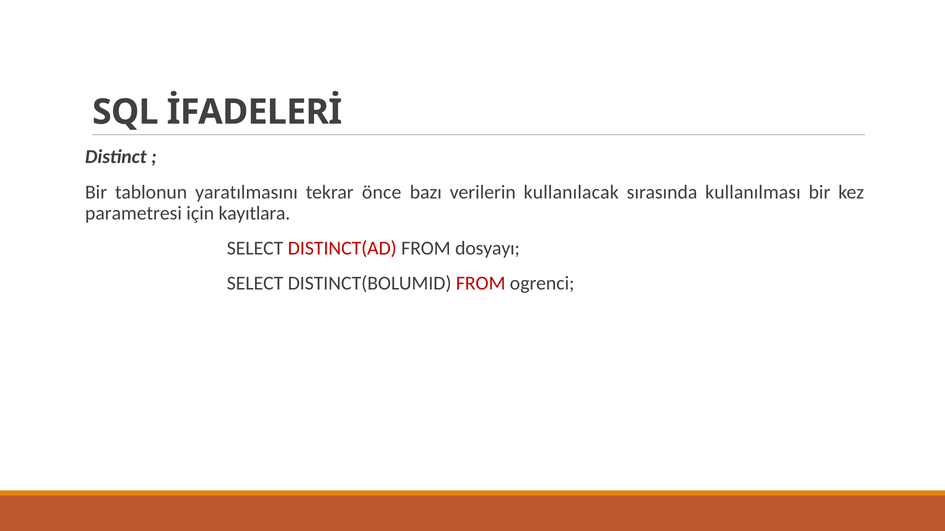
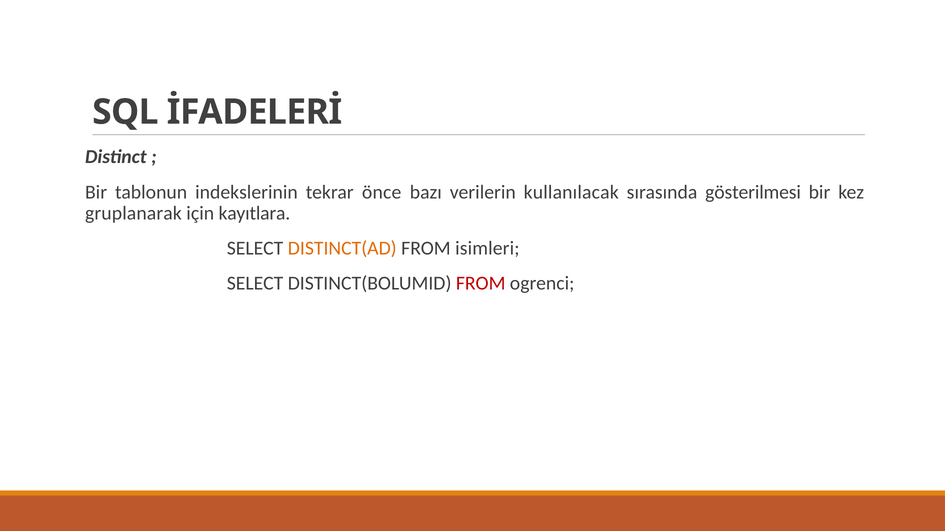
yaratılmasını: yaratılmasını -> indekslerinin (246, 192)
kullanılması: kullanılması -> gösterilmesi (753, 192)
parametresi: parametresi -> gruplanarak (133, 214)
DISTINCT(AD colour: red -> orange (342, 249)
dosyayı: dosyayı -> isimleri (487, 249)
